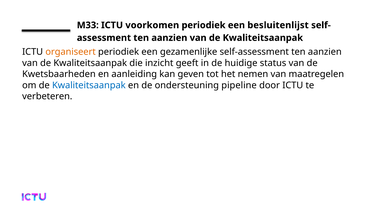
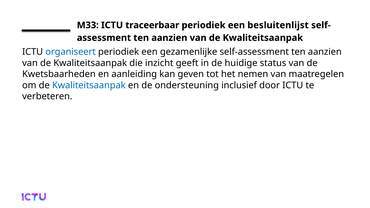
voorkomen: voorkomen -> traceerbaar (152, 25)
organiseert colour: orange -> blue (71, 52)
pipeline: pipeline -> inclusief (239, 85)
